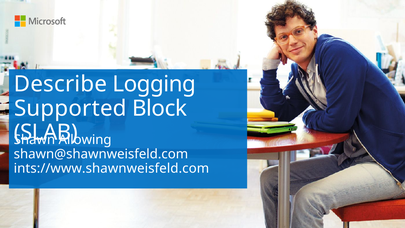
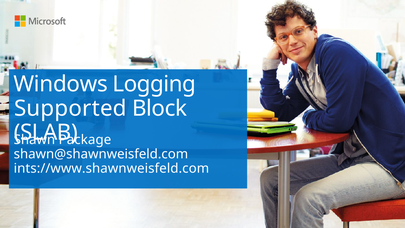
Describe: Describe -> Windows (61, 84)
Allowing: Allowing -> Package (85, 140)
